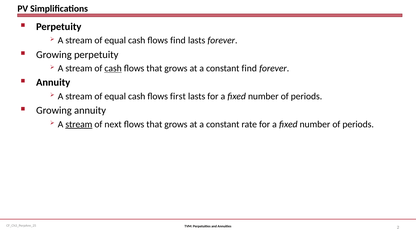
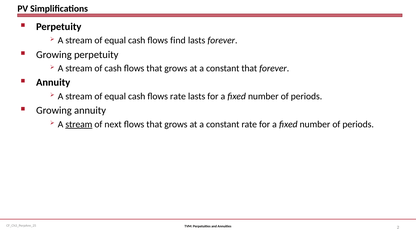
cash underline: present -> none (113, 68)
constant find: find -> that (249, 68)
flows first: first -> rate (178, 96)
